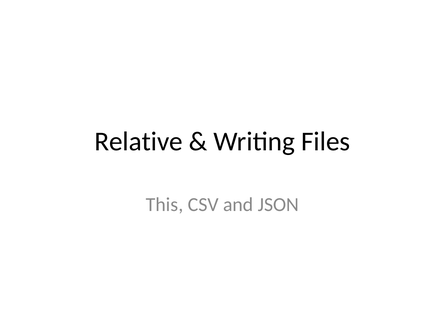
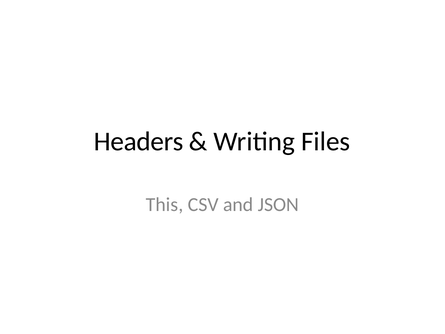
Relative: Relative -> Headers (139, 141)
